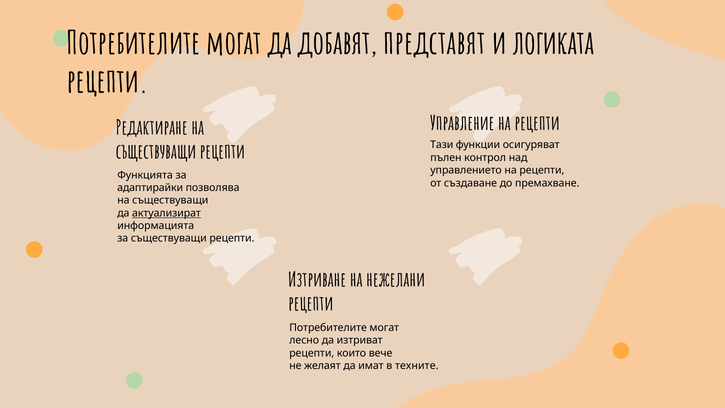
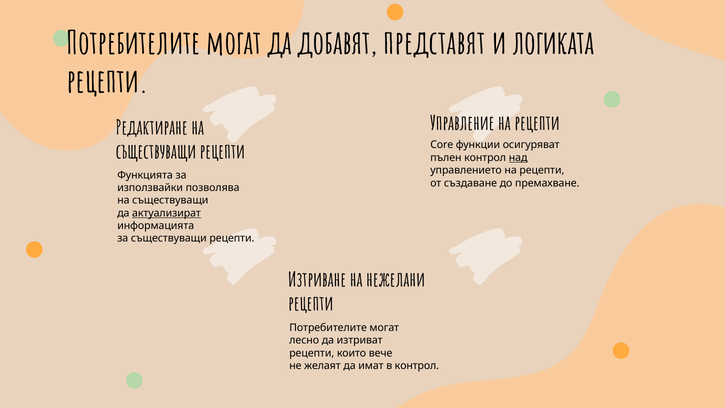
Тази: Тази -> Core (442, 145)
над underline: none -> present (518, 158)
адаптирайки: адаптирайки -> използвайки (150, 188)
в техните: техните -> контрол (417, 366)
